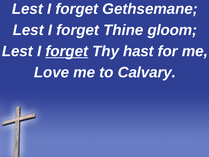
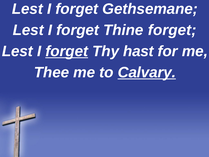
Thine gloom: gloom -> forget (172, 30)
Love: Love -> Thee (52, 72)
Calvary underline: none -> present (147, 72)
